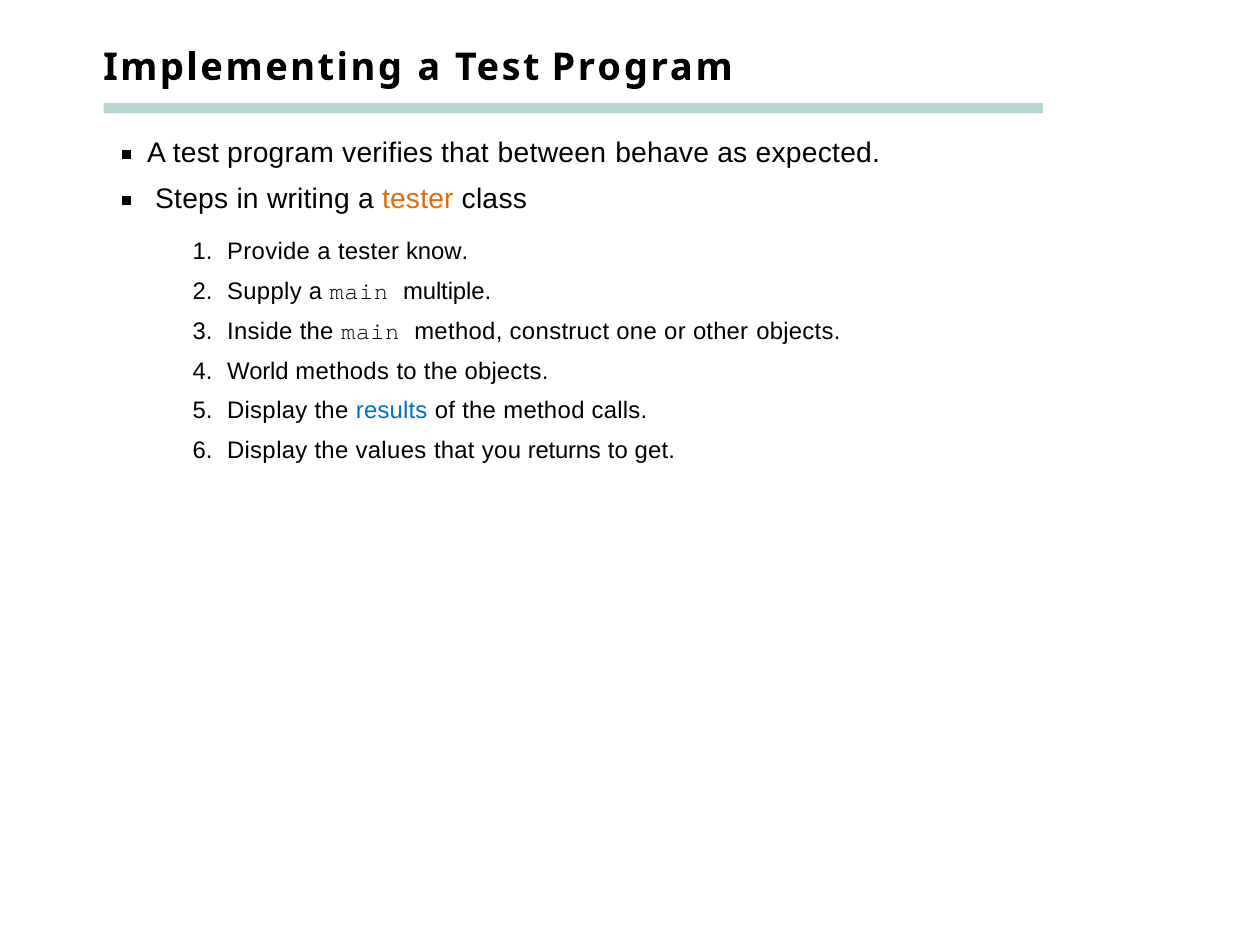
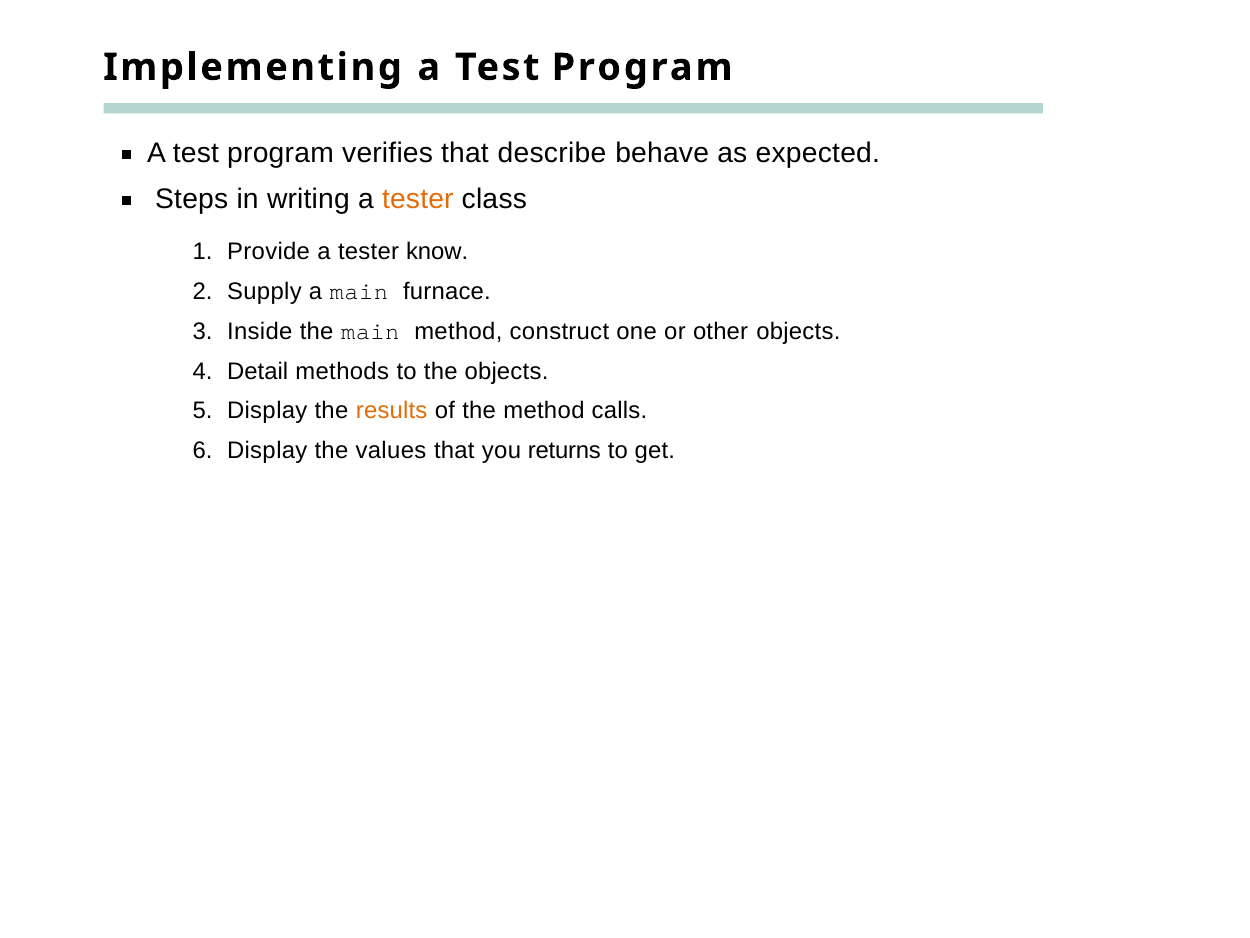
between: between -> describe (552, 153)
multiple: multiple -> furnace (447, 291)
World: World -> Detail (258, 371)
results colour: blue -> orange (392, 410)
